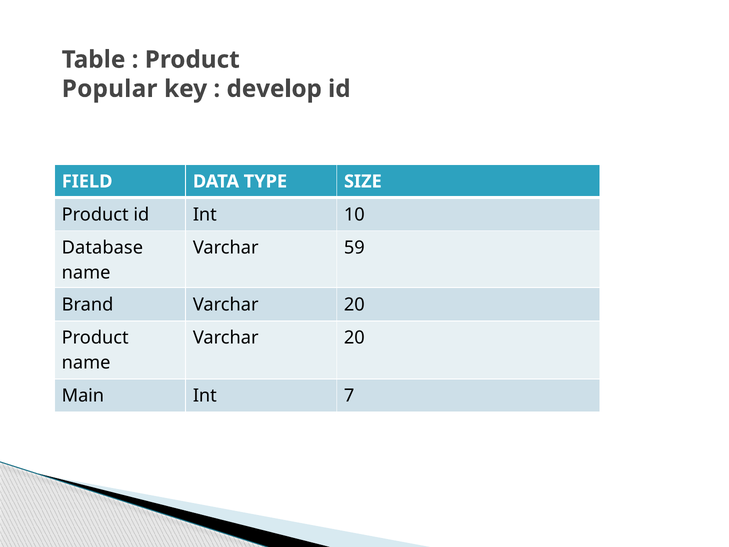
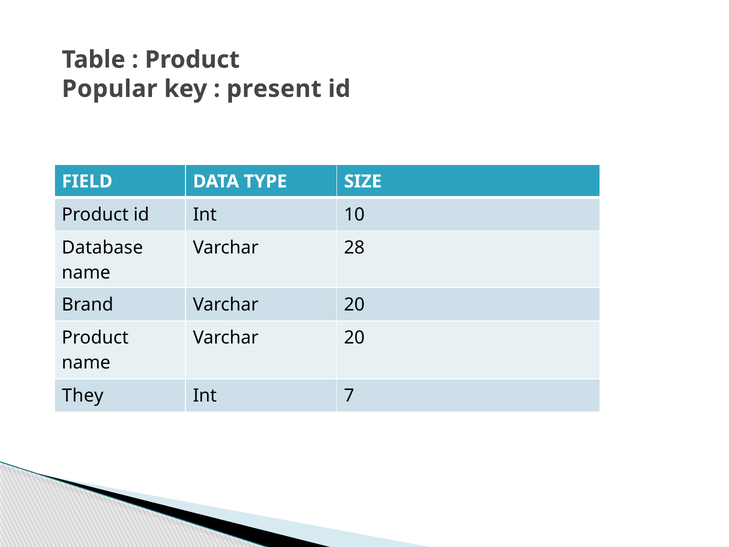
develop: develop -> present (274, 89)
59: 59 -> 28 (354, 248)
Main: Main -> They (83, 396)
